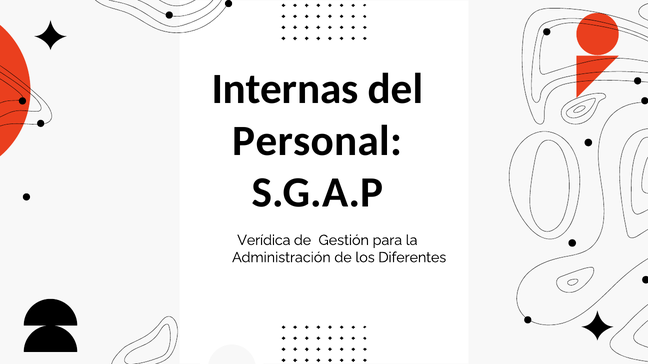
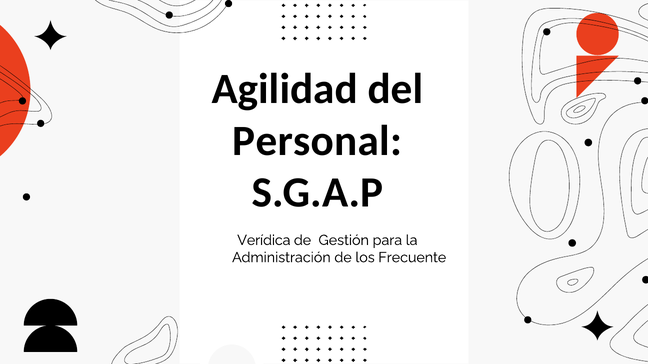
Internas: Internas -> Agilidad (285, 89)
Diferentes: Diferentes -> Frecuente (412, 258)
